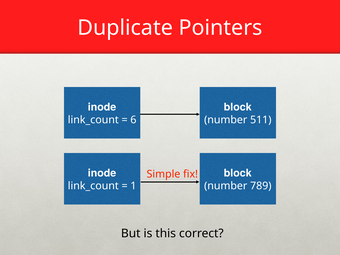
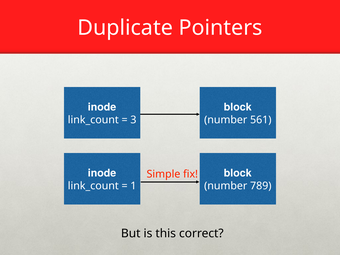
6: 6 -> 3 (133, 120)
511: 511 -> 561 (261, 120)
